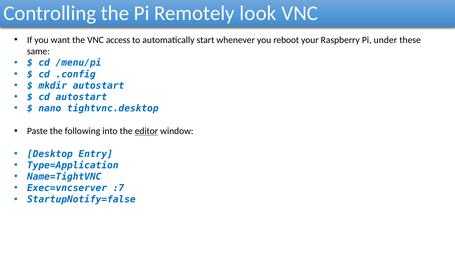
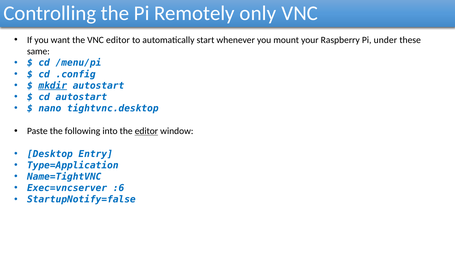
look: look -> only (258, 13)
VNC access: access -> editor (118, 40)
reboot: reboot -> mount (286, 40)
mkdir underline: none -> present (53, 86)
:7: :7 -> :6 (119, 188)
